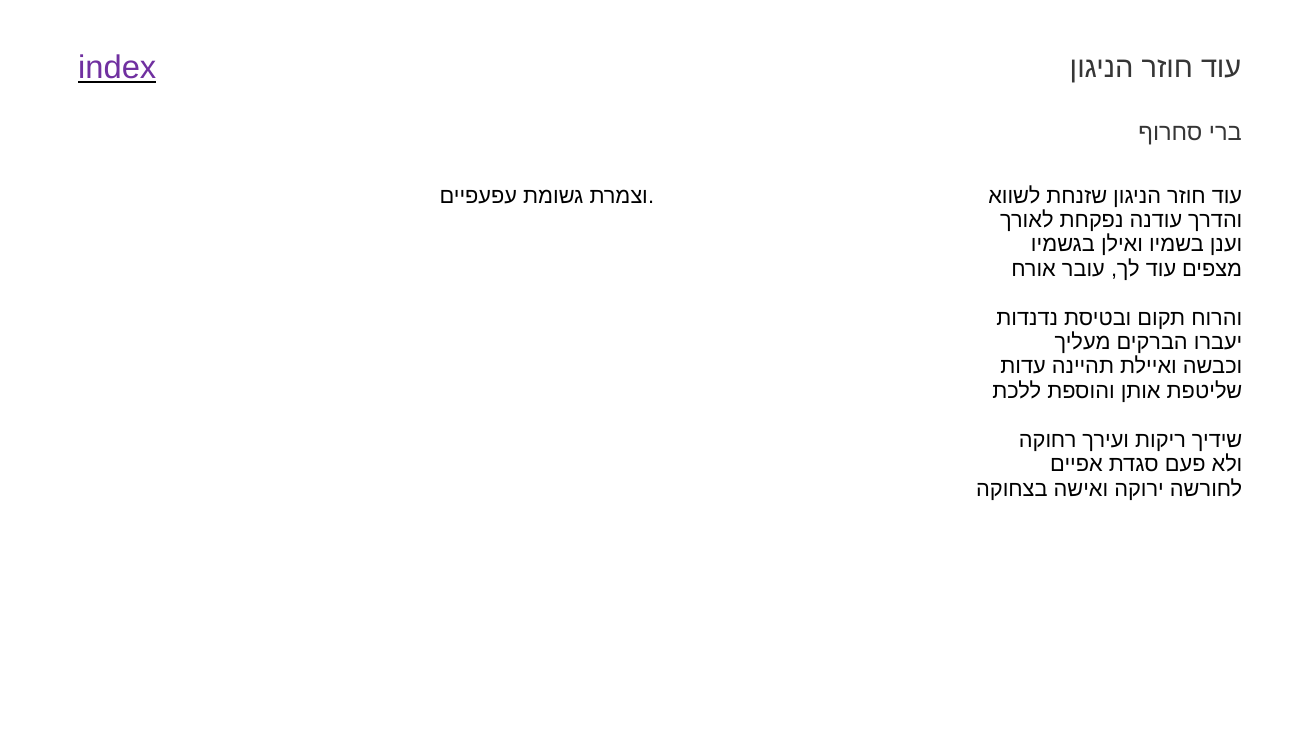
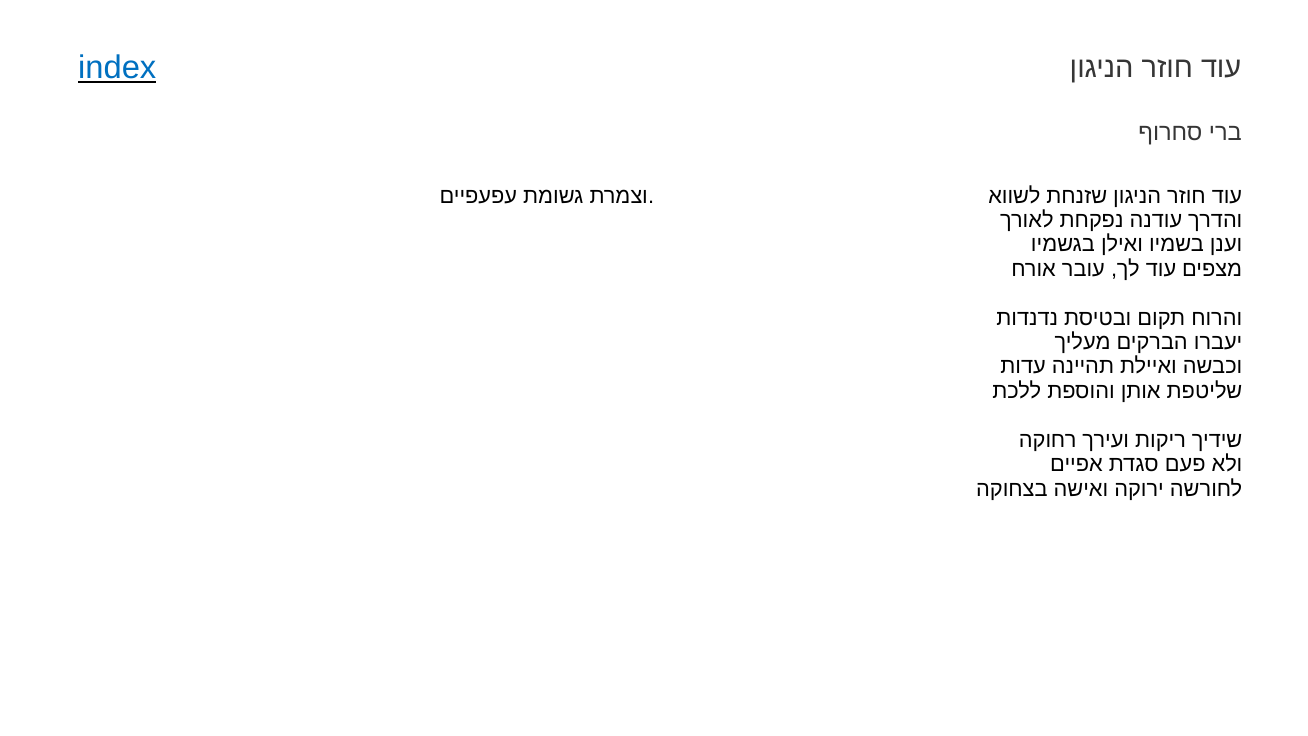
index colour: purple -> blue (117, 68)
